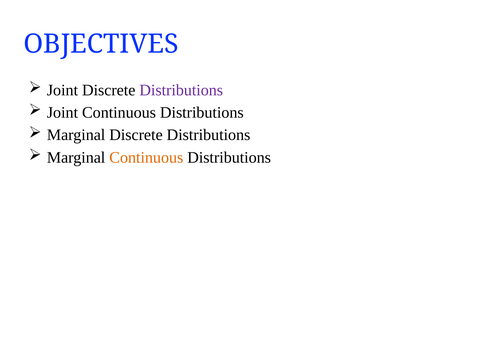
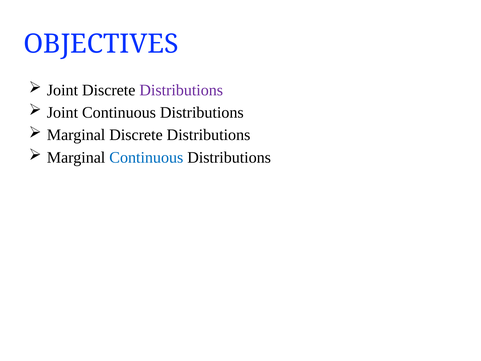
Continuous colour: orange -> blue (146, 157)
